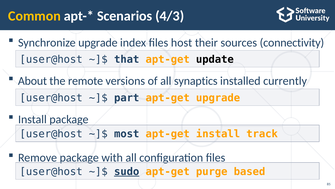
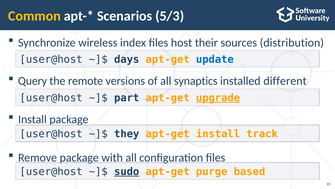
4/3: 4/3 -> 5/3 (170, 16)
Synchronize upgrade: upgrade -> wireless (98, 43)
connectivity: connectivity -> distribution (292, 43)
that: that -> days (127, 59)
update colour: black -> blue (215, 59)
About: About -> Query (32, 81)
currently: currently -> different (285, 81)
upgrade underline: none -> present (218, 98)
most: most -> they (127, 134)
